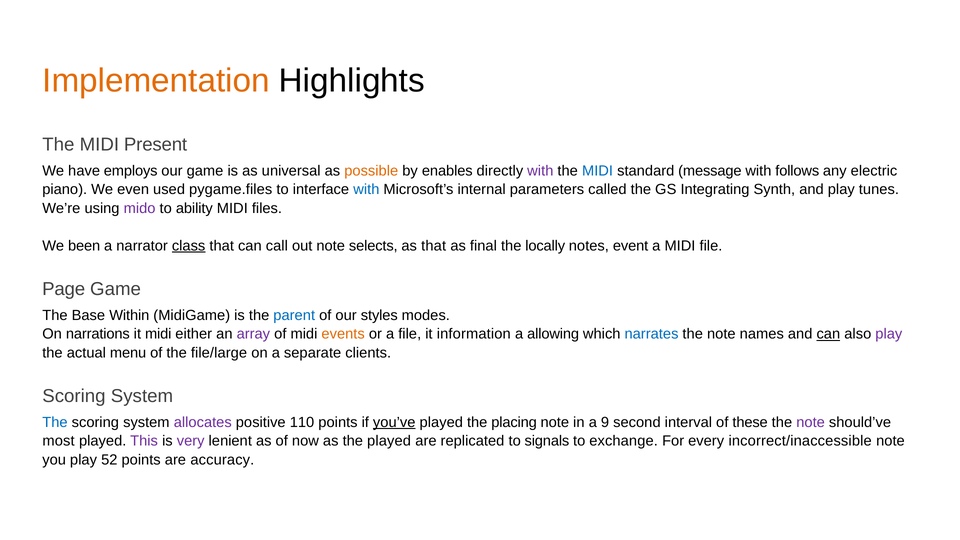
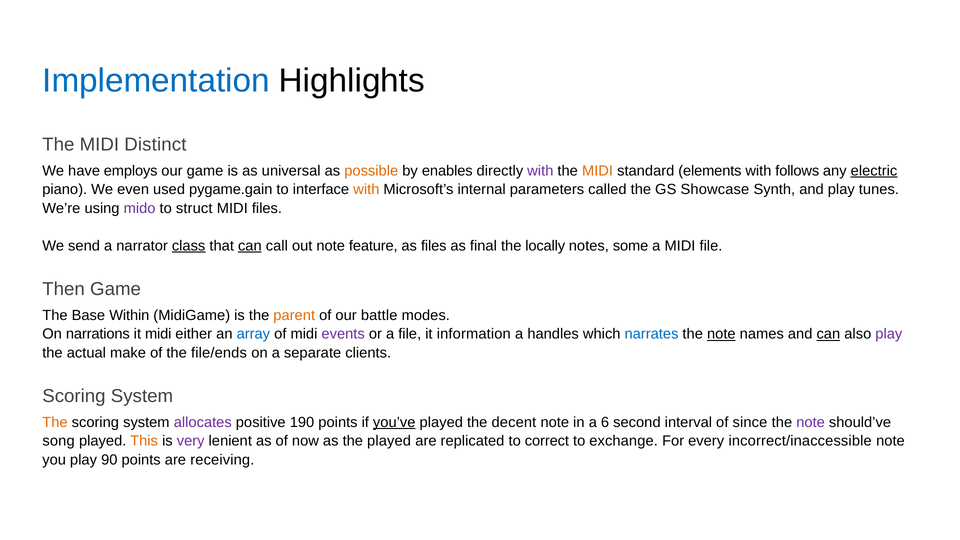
Implementation colour: orange -> blue (156, 81)
Present: Present -> Distinct (155, 145)
MIDI colour: blue -> orange (598, 171)
message: message -> elements (710, 171)
electric underline: none -> present (874, 171)
pygame.files: pygame.files -> pygame.gain (231, 190)
with colour: blue -> orange (366, 190)
Integrating: Integrating -> Showcase (715, 190)
ability: ability -> struct (194, 208)
been: been -> send (84, 246)
can underline: none -> present (250, 246)
selects: selects -> feature (373, 246)
as that: that -> files (434, 246)
event: event -> some (631, 246)
Page: Page -> Then (64, 289)
parent colour: blue -> orange (294, 315)
styles: styles -> battle (379, 315)
array colour: purple -> blue (253, 334)
events colour: orange -> purple (343, 334)
allowing: allowing -> handles (553, 334)
note underline: none -> present (721, 334)
menu: menu -> make (128, 353)
file/large: file/large -> file/ends (219, 353)
The colour: blue -> orange (55, 422)
110: 110 -> 190 (302, 422)
placing: placing -> decent (514, 422)
9: 9 -> 6 (605, 422)
these: these -> since (750, 422)
most: most -> song (59, 441)
This colour: purple -> orange (144, 441)
signals: signals -> correct (547, 441)
52: 52 -> 90 (109, 460)
accuracy: accuracy -> receiving (222, 460)
